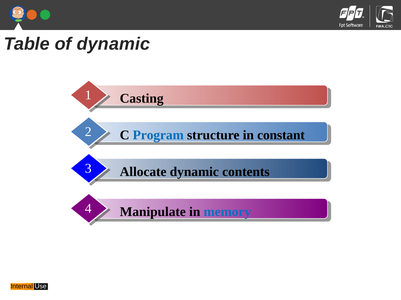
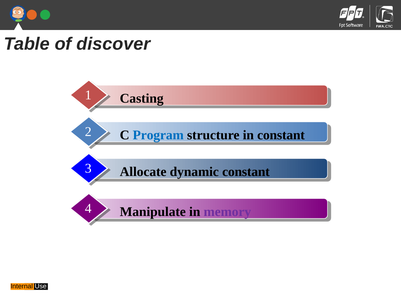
of dynamic: dynamic -> discover (114, 44)
dynamic contents: contents -> constant (246, 172)
memory colour: blue -> purple (227, 212)
